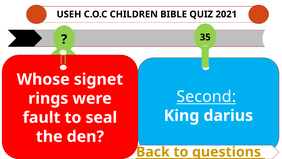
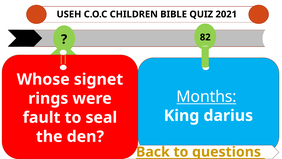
35: 35 -> 82 (205, 37)
Second: Second -> Months (206, 96)
